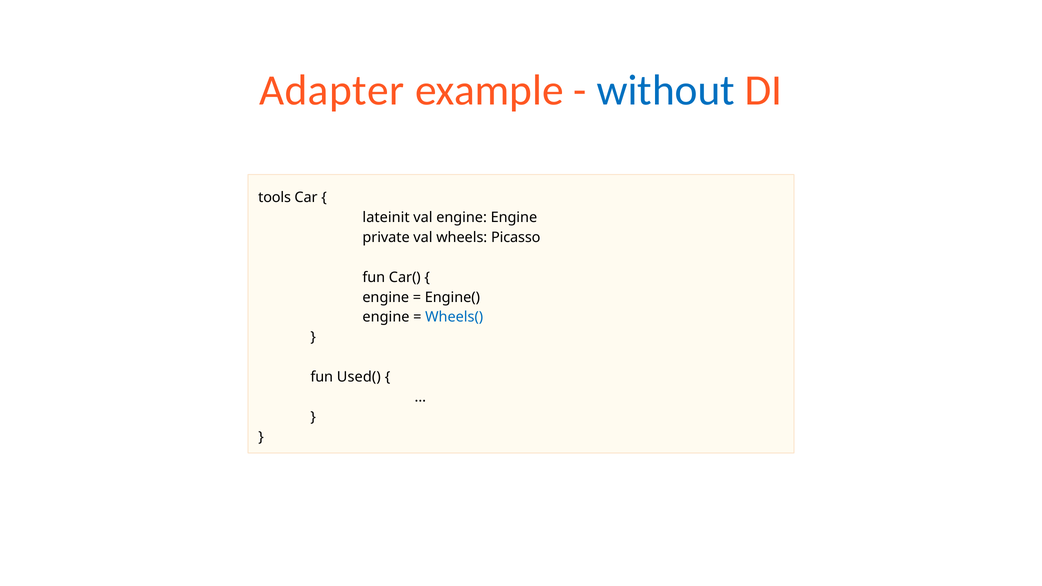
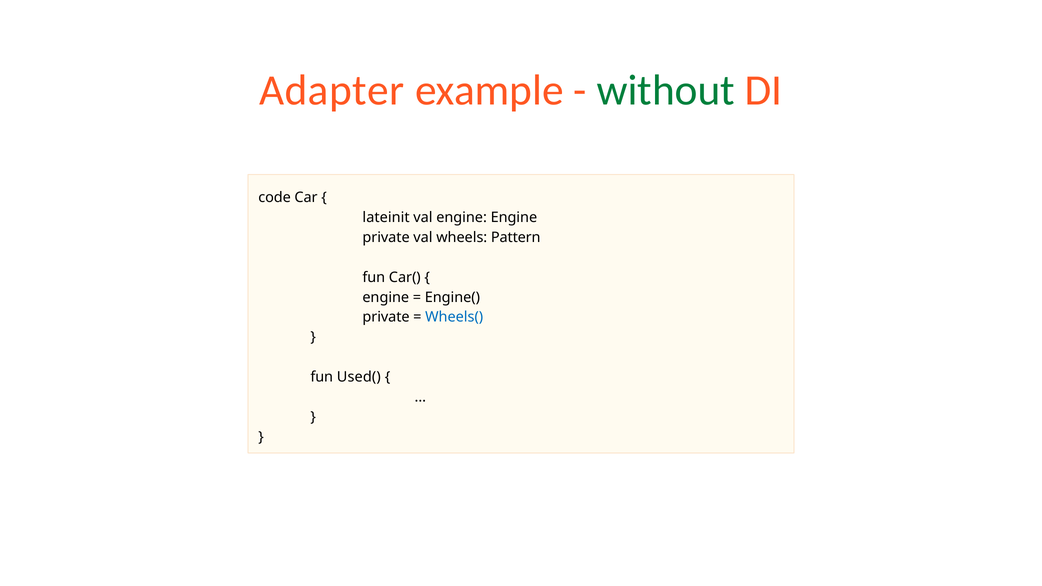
without colour: blue -> green (666, 90)
tools: tools -> code (275, 197)
Picasso: Picasso -> Pattern (516, 237)
engine: engine -> private (386, 317)
